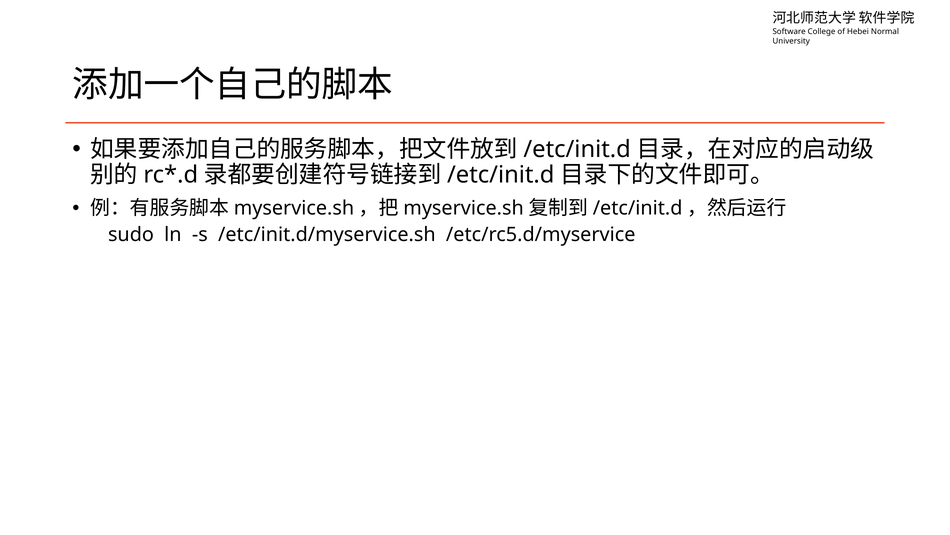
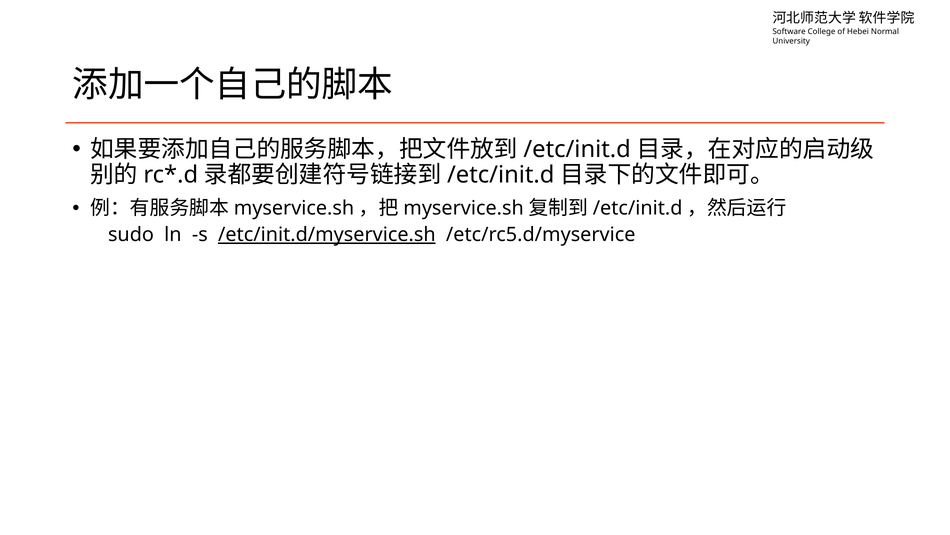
/etc/init.d/myservice.sh underline: none -> present (327, 234)
